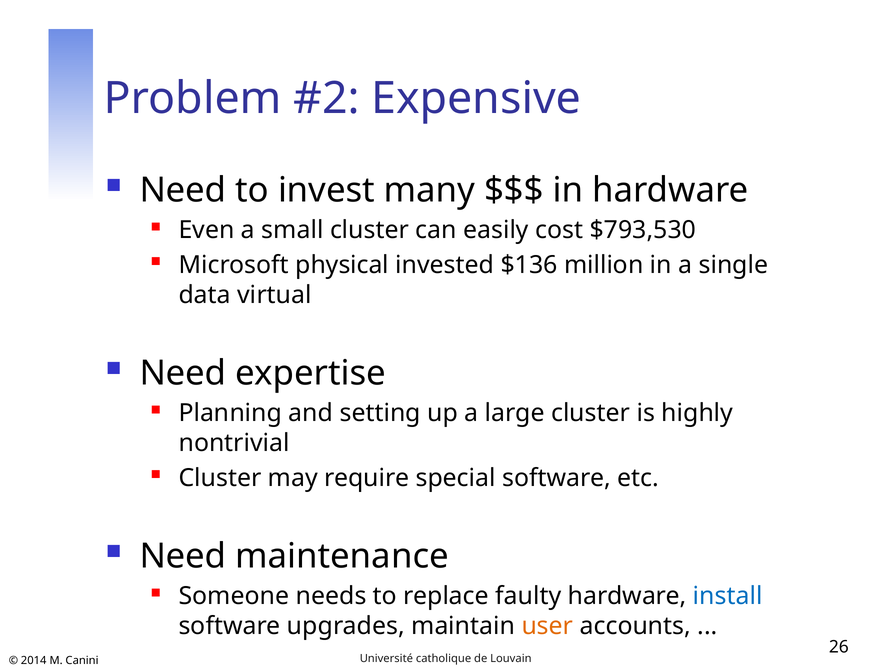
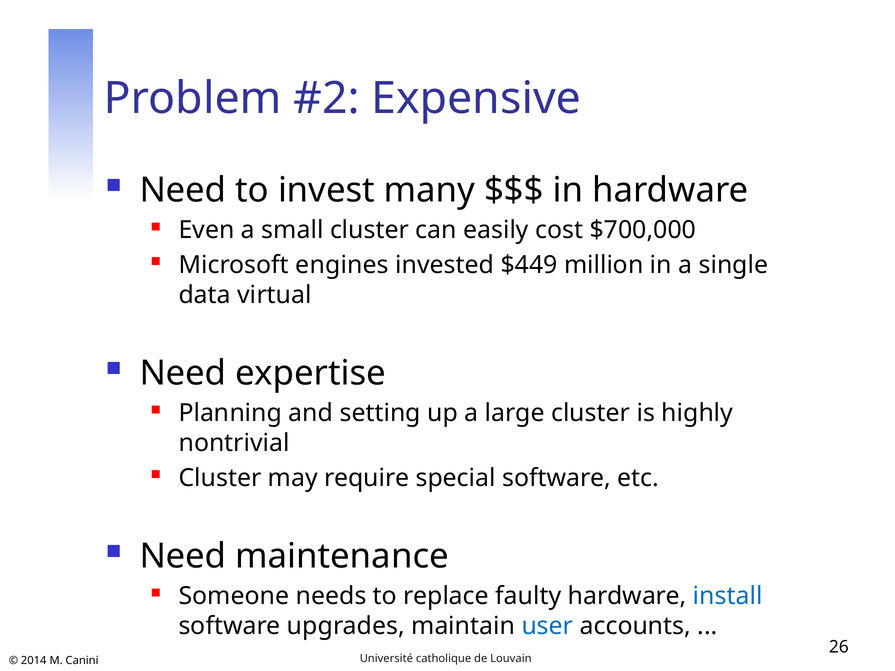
$793,530: $793,530 -> $700,000 (643, 230)
physical: physical -> engines (342, 265)
$136: $136 -> $449 (529, 265)
user colour: orange -> blue (547, 626)
